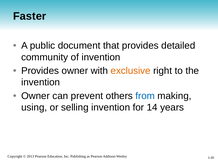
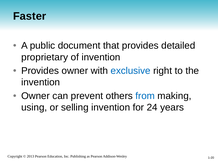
community: community -> proprietary (45, 57)
exclusive colour: orange -> blue (131, 71)
14: 14 -> 24 (152, 108)
